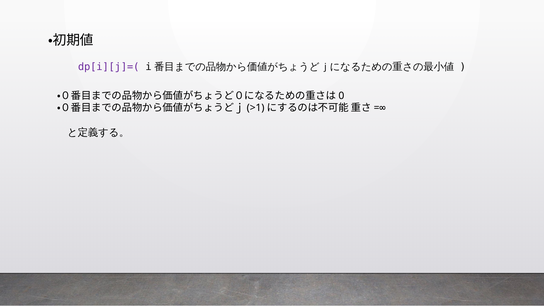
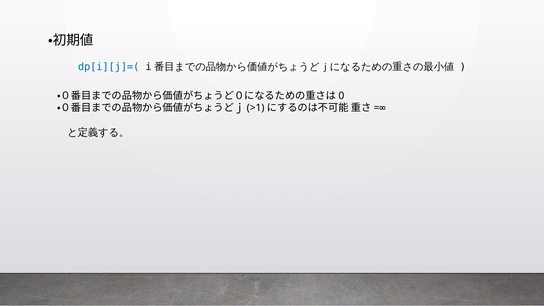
dp[i][j]=( colour: purple -> blue (109, 67)
